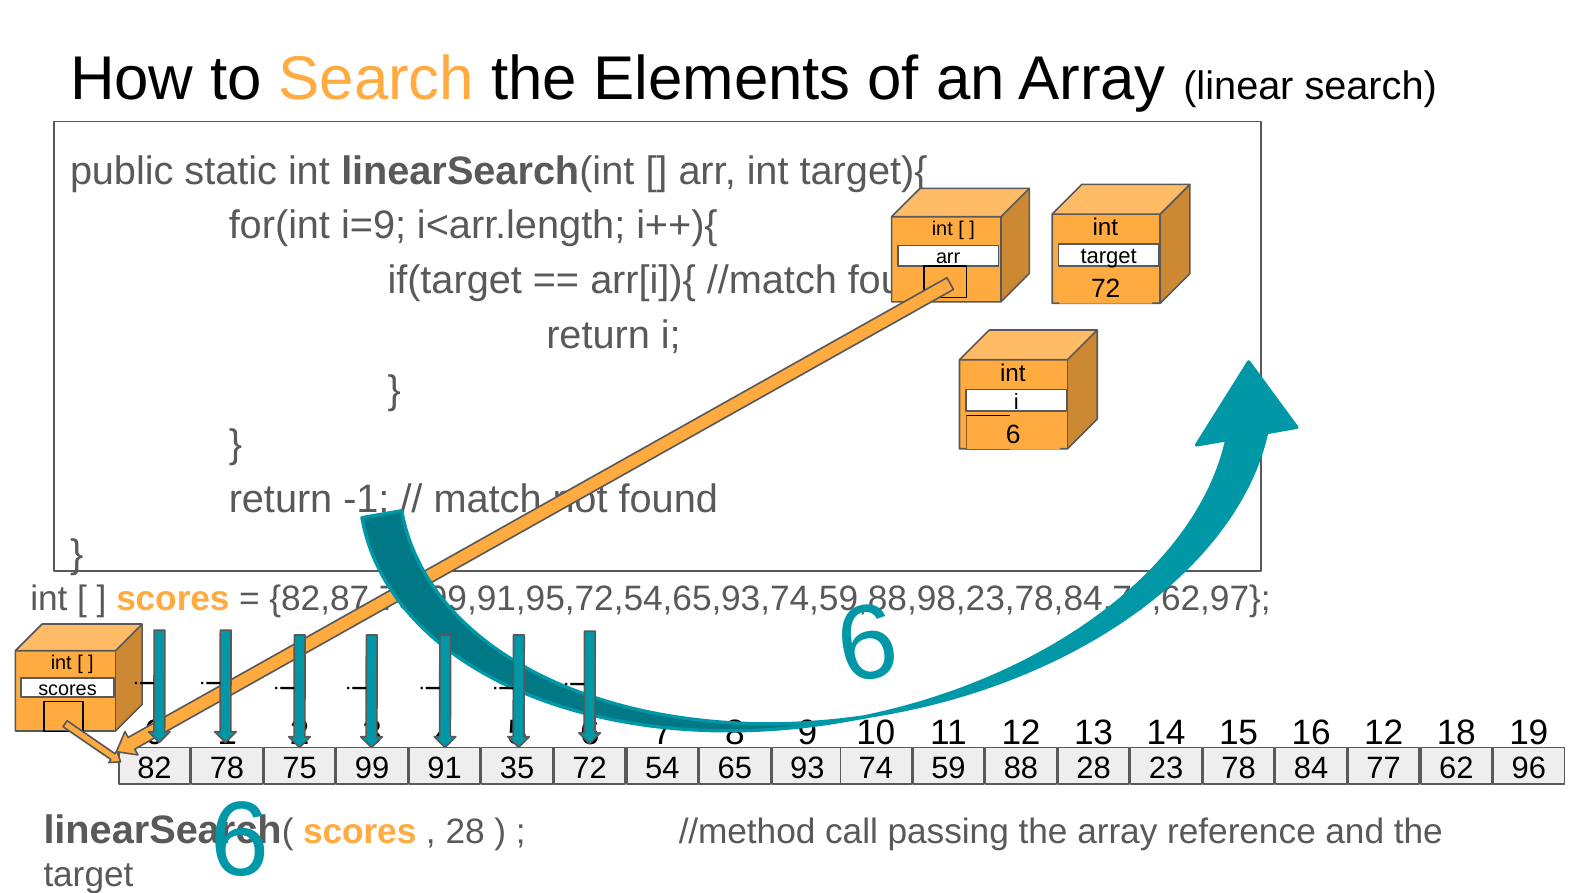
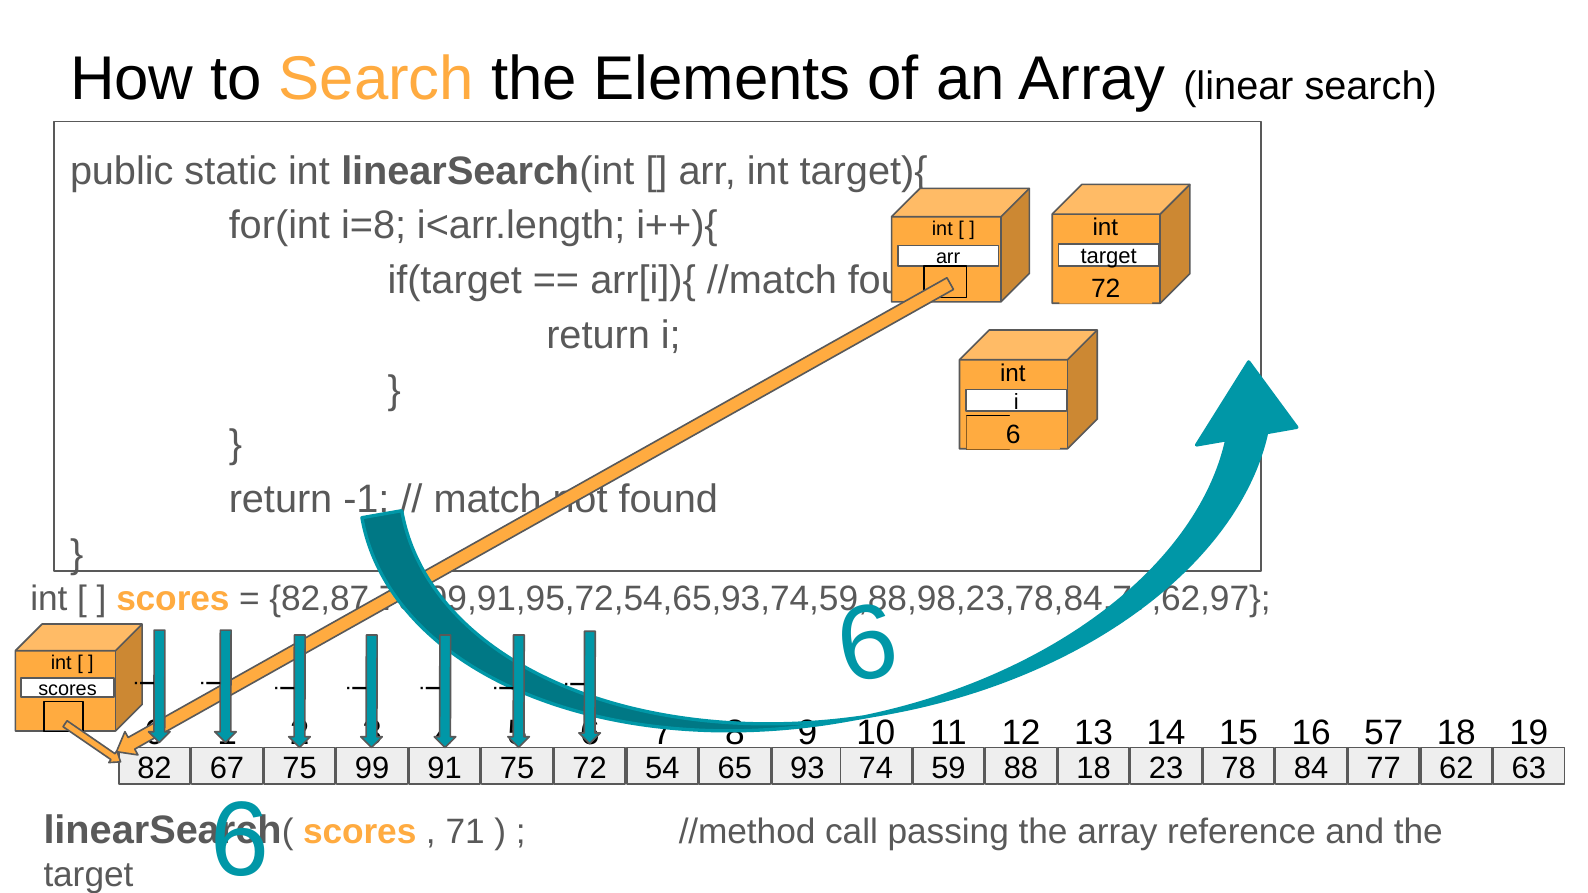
i=9: i=9 -> i=8 (374, 226)
16 12: 12 -> 57 (1384, 733)
82 78: 78 -> 67 (227, 768)
91 35: 35 -> 75 (517, 768)
88 28: 28 -> 18 (1094, 768)
96: 96 -> 63 (1529, 768)
28: 28 -> 71 (465, 832)
